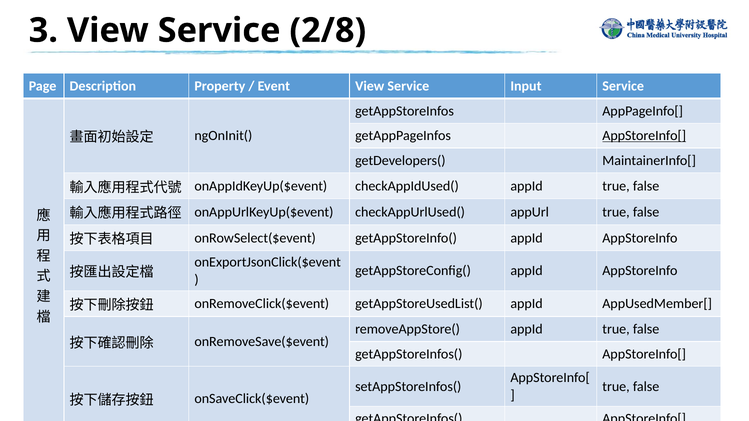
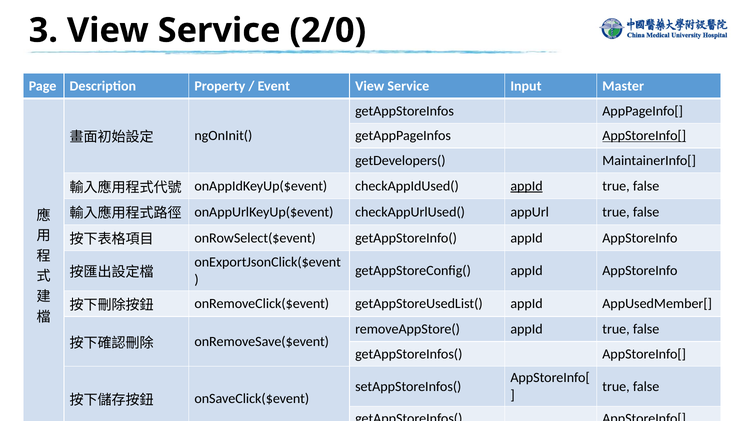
2/8: 2/8 -> 2/0 (328, 30)
Input Service: Service -> Master (623, 86)
appId underline: none -> present (527, 186)
